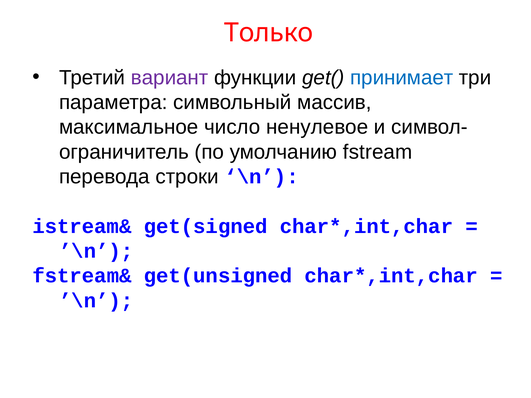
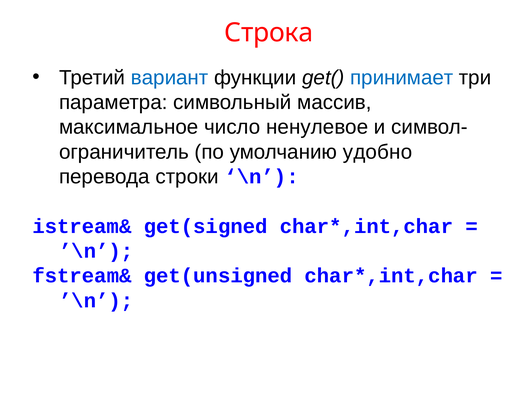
Только: Только -> Строка (269, 33)
вариант colour: purple -> blue (170, 78)
fstream: fstream -> удобно (378, 152)
